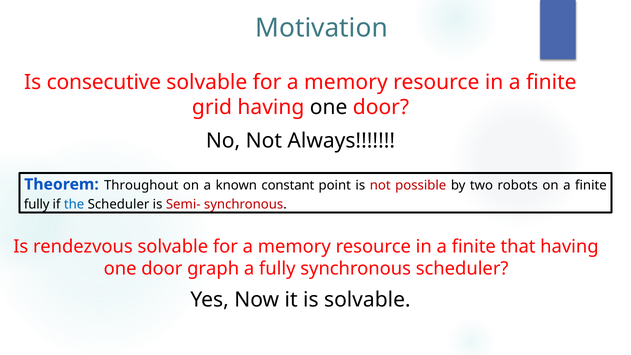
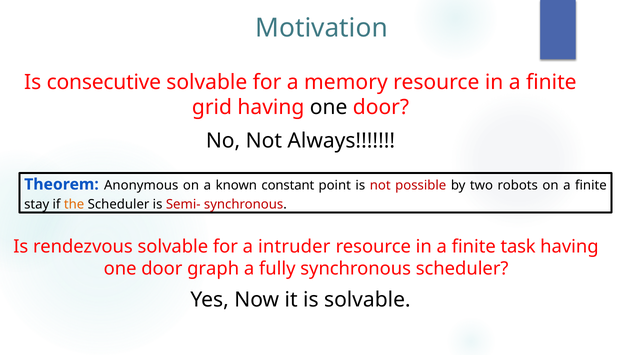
Throughout: Throughout -> Anonymous (141, 185)
fully: fully -> stay (37, 204)
the colour: blue -> orange (74, 204)
memory: memory -> intruder (294, 247)
that: that -> task (518, 247)
